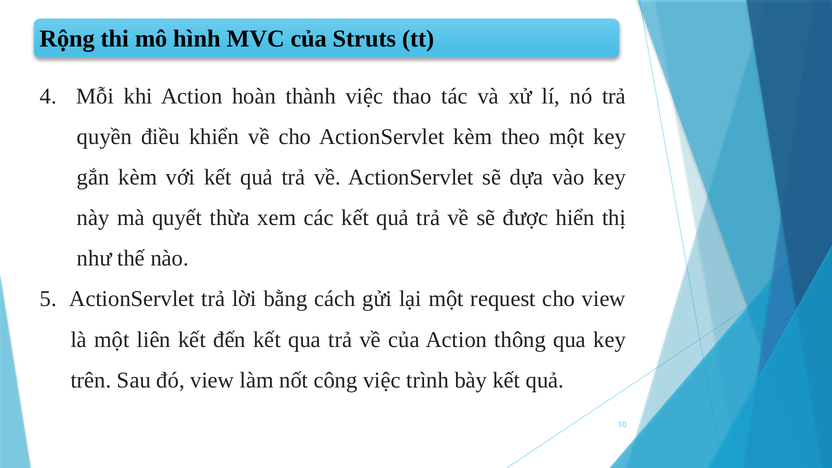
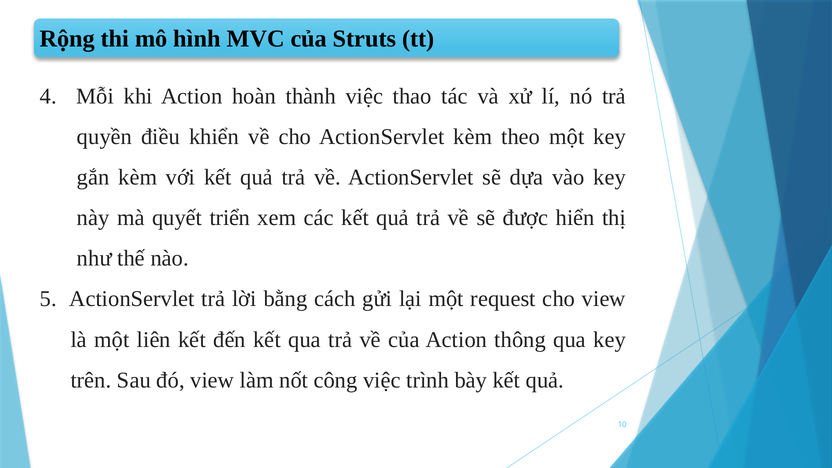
thừa: thừa -> triển (230, 218)
